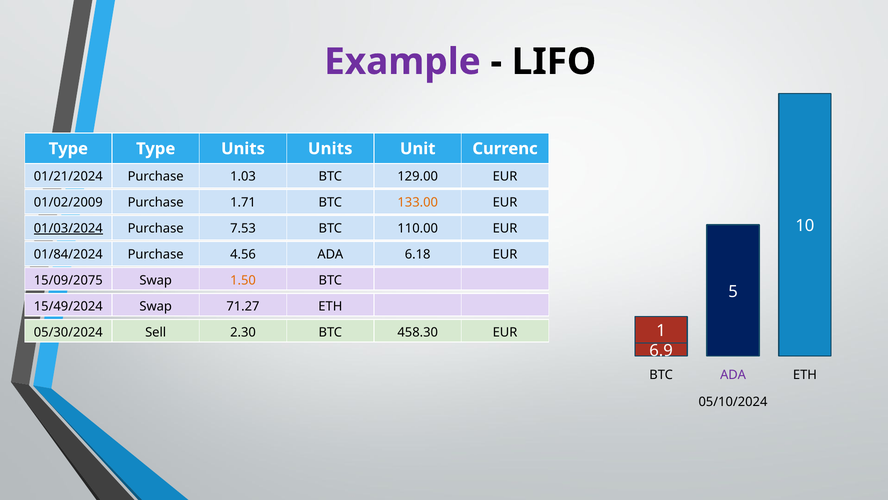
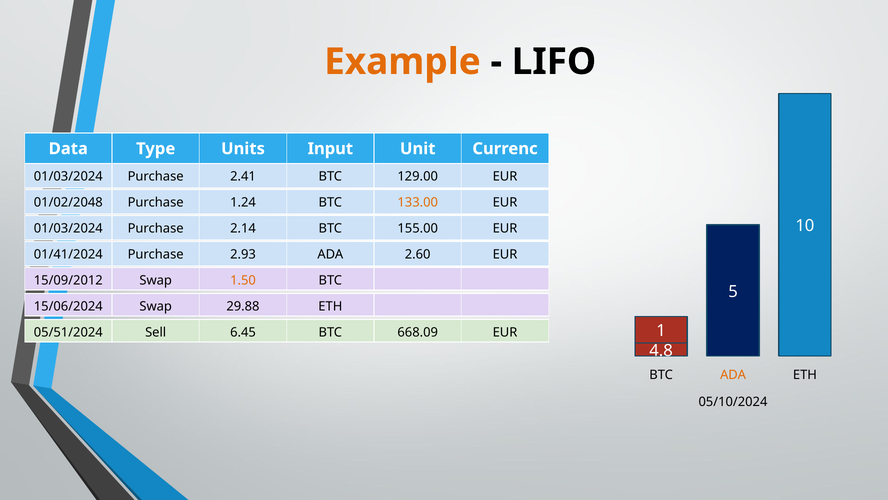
Example colour: purple -> orange (402, 62)
Type: Type -> Data (68, 149)
Units Units: Units -> Input (330, 149)
01/21/2024: 01/21/2024 -> 01/03/2024 (68, 176)
1.03: 1.03 -> 2.41 (243, 176)
01/02/2009: 01/02/2009 -> 01/02/2048 (68, 202)
1.71: 1.71 -> 1.24 (243, 202)
01/03/2024 underline: present -> none (68, 228)
7.53: 7.53 -> 2.14 (243, 228)
110.00: 110.00 -> 155.00 (418, 228)
01/84/2024: 01/84/2024 -> 01/41/2024 (68, 254)
4.56: 4.56 -> 2.93 (243, 254)
6.18: 6.18 -> 2.60 (418, 254)
15/09/2075: 15/09/2075 -> 15/09/2012 (68, 280)
15/49/2024: 15/49/2024 -> 15/06/2024 (68, 306)
71.27: 71.27 -> 29.88 (243, 306)
05/30/2024: 05/30/2024 -> 05/51/2024 (68, 332)
2.30: 2.30 -> 6.45 (243, 332)
458.30: 458.30 -> 668.09 (418, 332)
6.9: 6.9 -> 4.8 (661, 350)
ADA colour: purple -> orange (733, 375)
